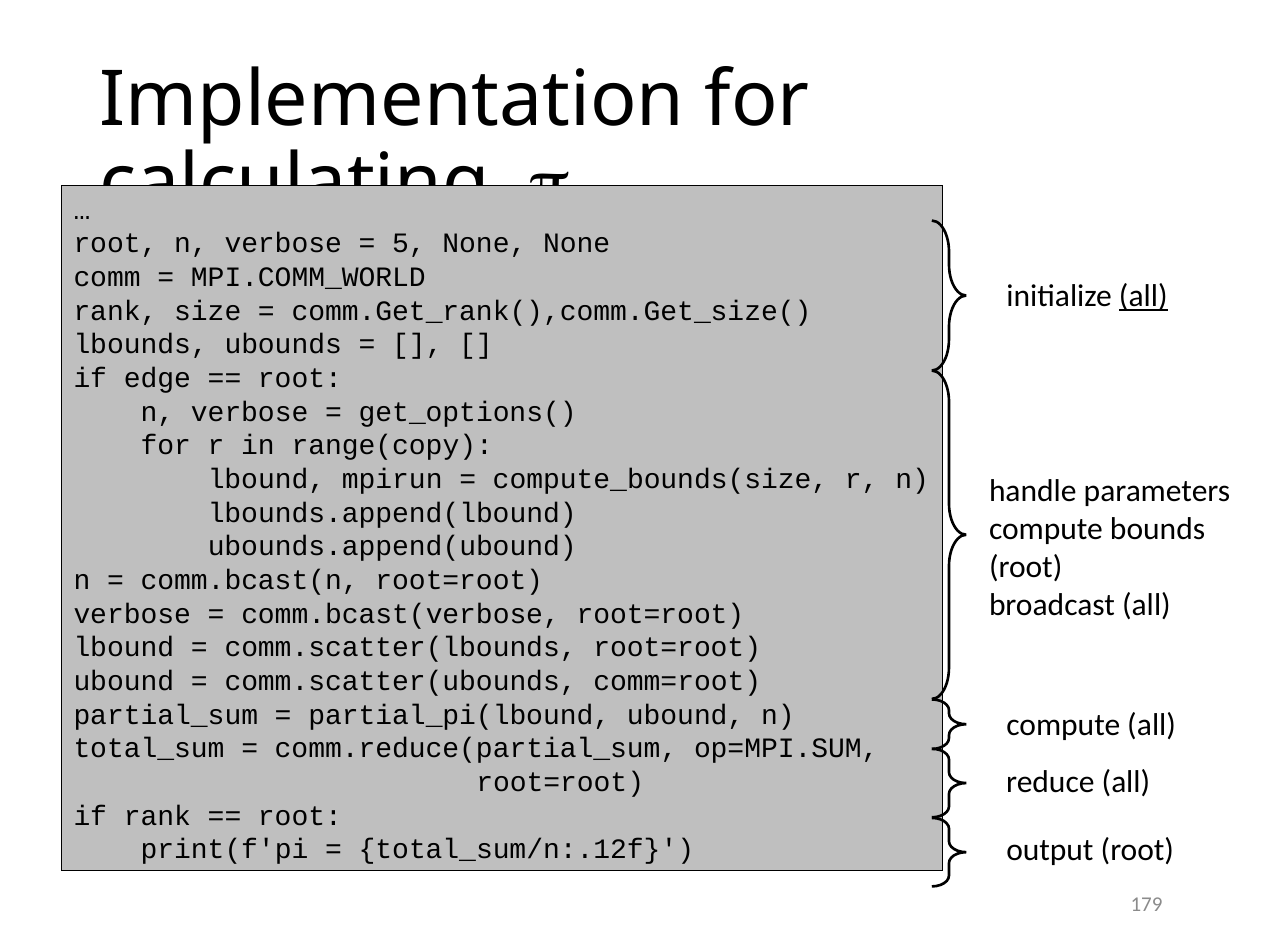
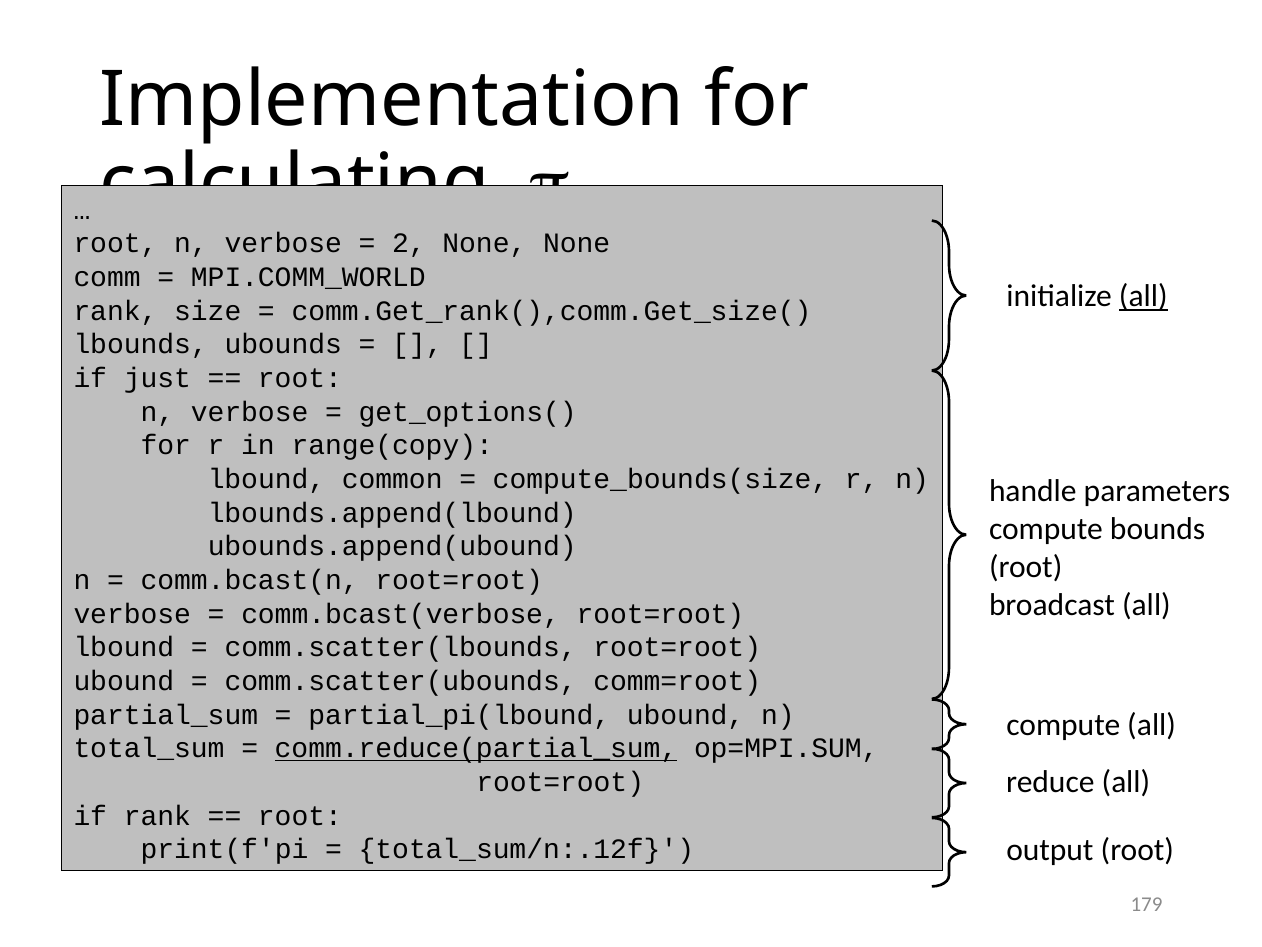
5: 5 -> 2 (409, 244)
edge: edge -> just (157, 378)
mpirun: mpirun -> common (392, 479)
comm.reduce(partial_sum underline: none -> present (476, 748)
